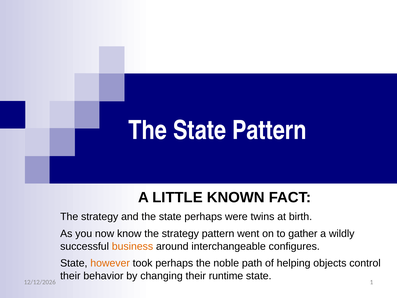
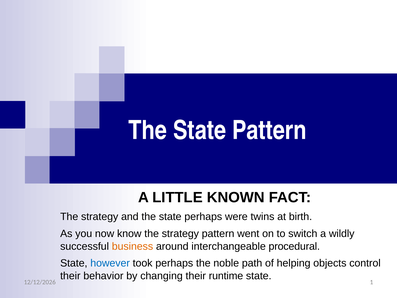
gather: gather -> switch (303, 234)
configures: configures -> procedural (294, 246)
however colour: orange -> blue (110, 263)
